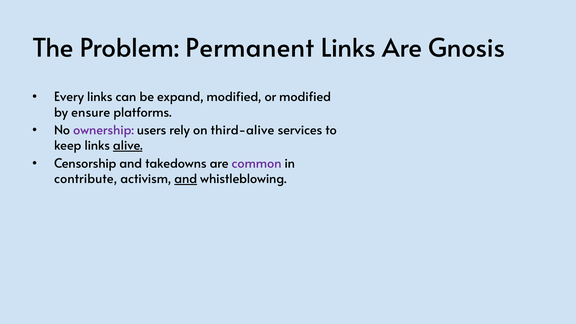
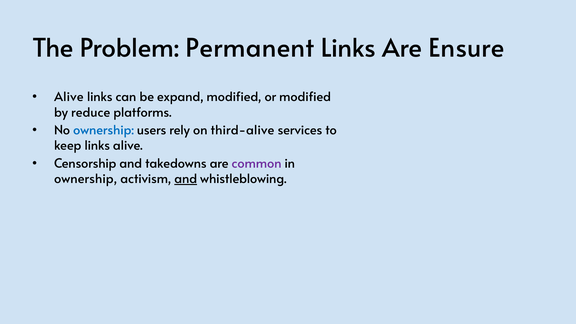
Gnosis: Gnosis -> Ensure (466, 48)
Every: Every -> Alive (69, 97)
ensure: ensure -> reduce (91, 112)
ownership colour: purple -> blue (104, 130)
alive underline: present -> none (128, 146)
contribute: contribute -> ownership (86, 179)
